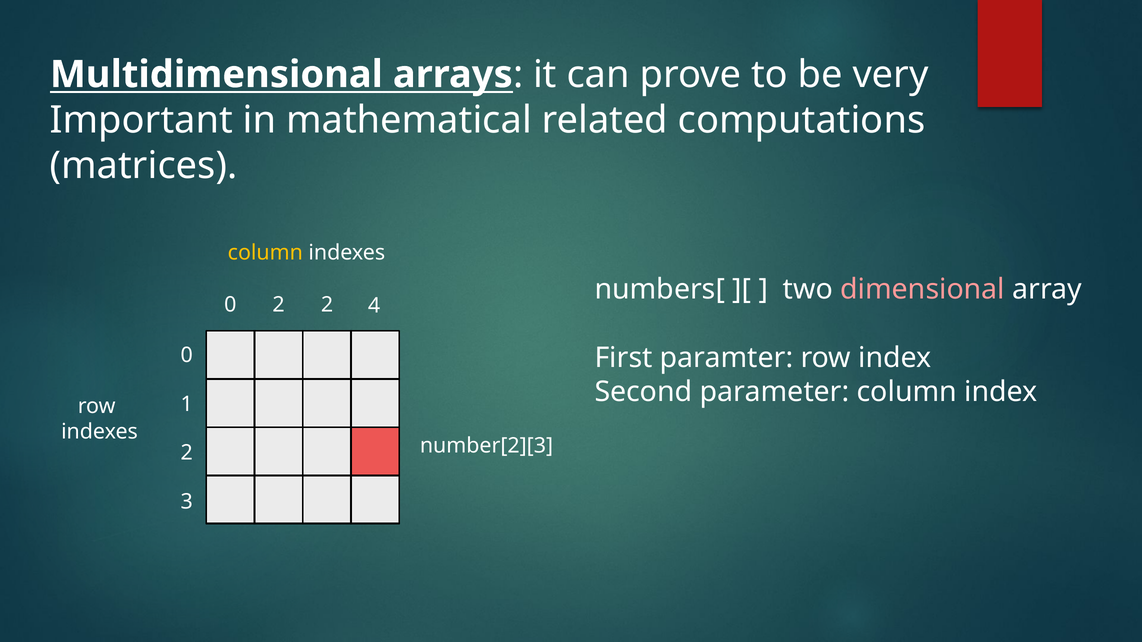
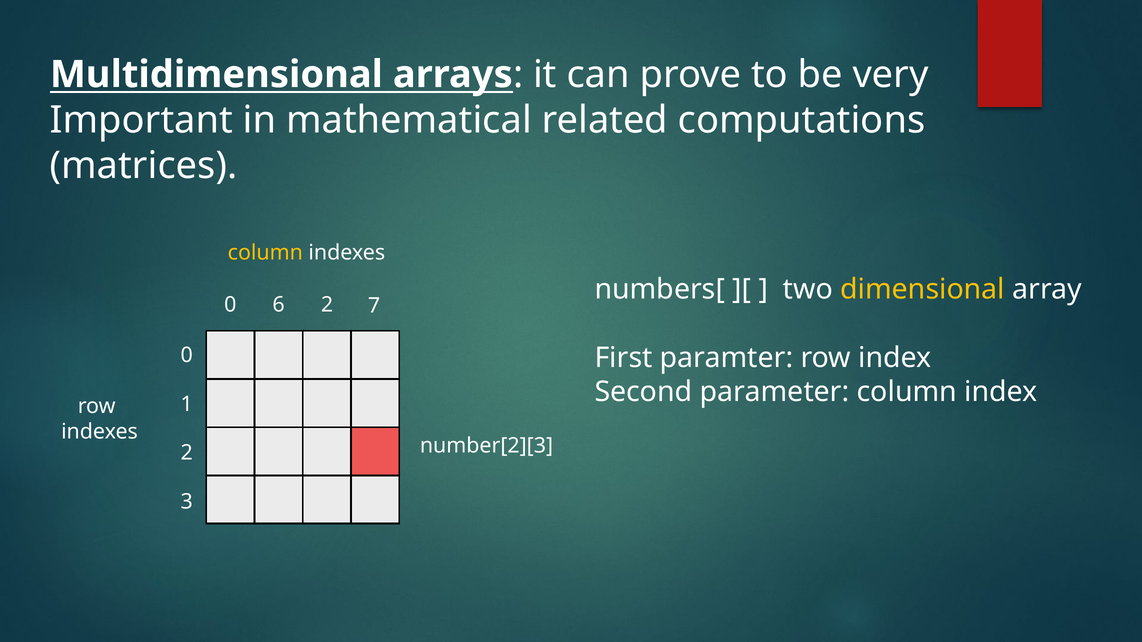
dimensional colour: pink -> yellow (923, 290)
0 2: 2 -> 6 (279, 305)
4: 4 -> 7 (374, 306)
